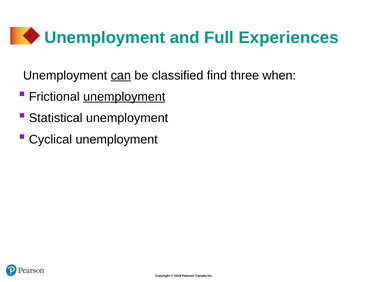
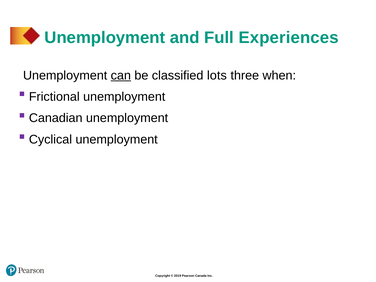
find: find -> lots (217, 75)
unemployment underline: present -> none (124, 97)
Statistical: Statistical -> Canadian (56, 118)
